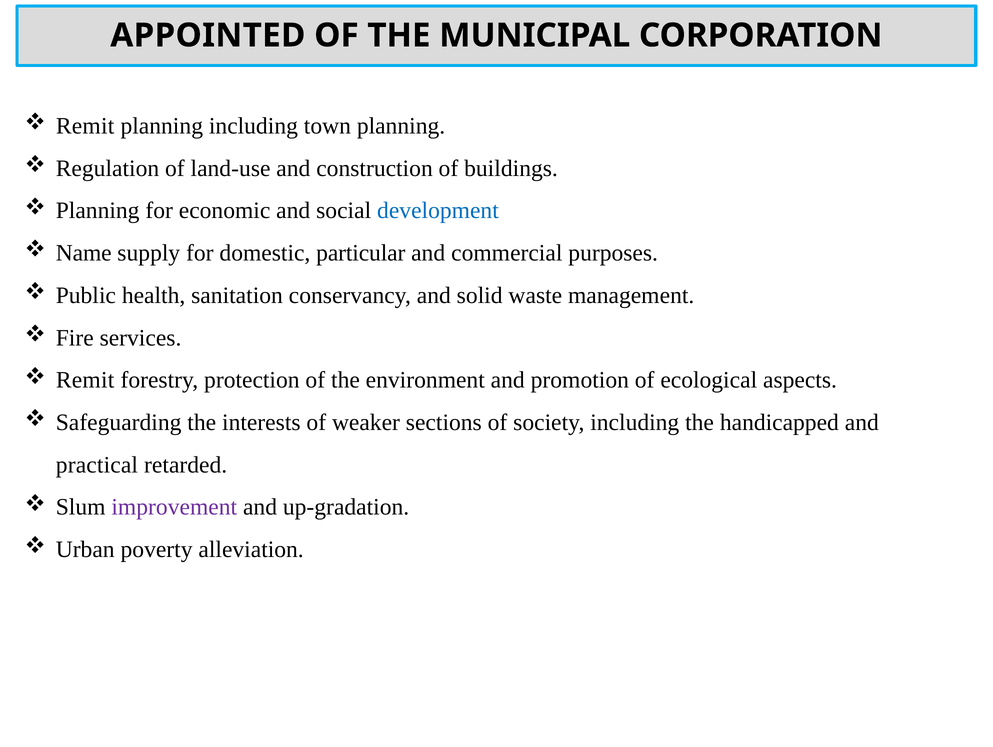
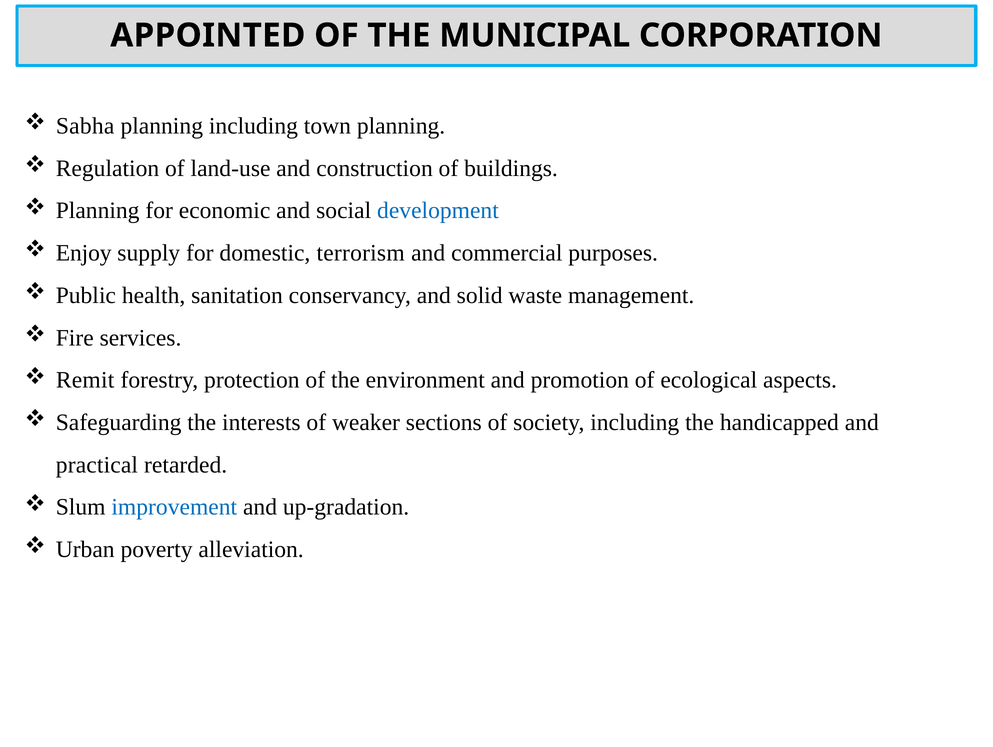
Remit: Remit -> Sabha (85, 126)
Name: Name -> Enjoy (84, 253)
particular: particular -> terrorism (361, 253)
improvement colour: purple -> blue (174, 508)
